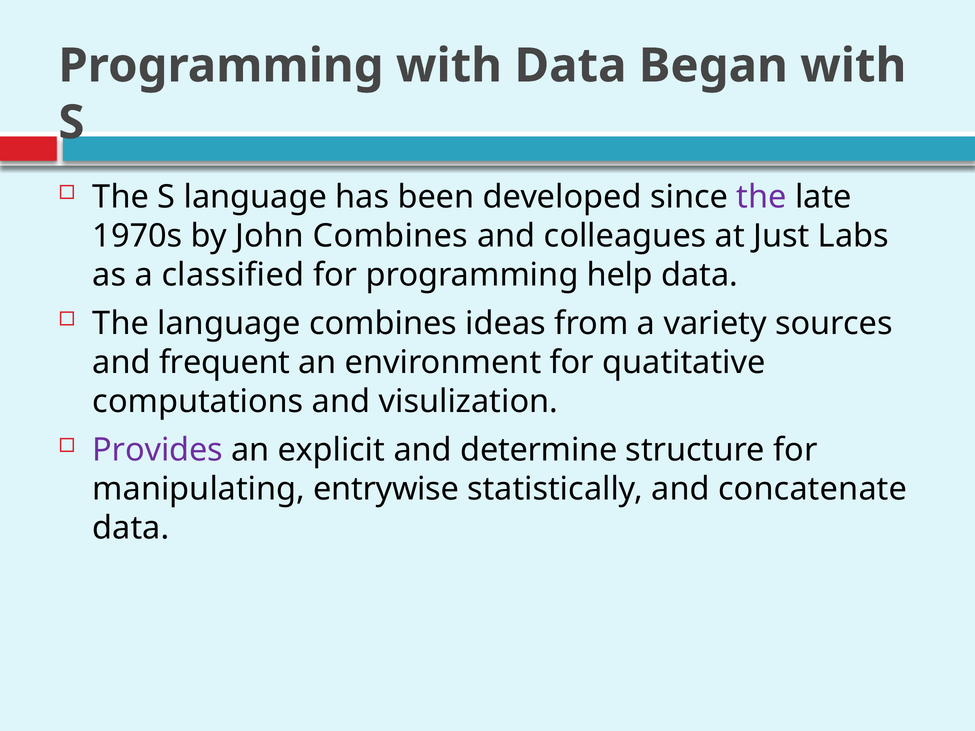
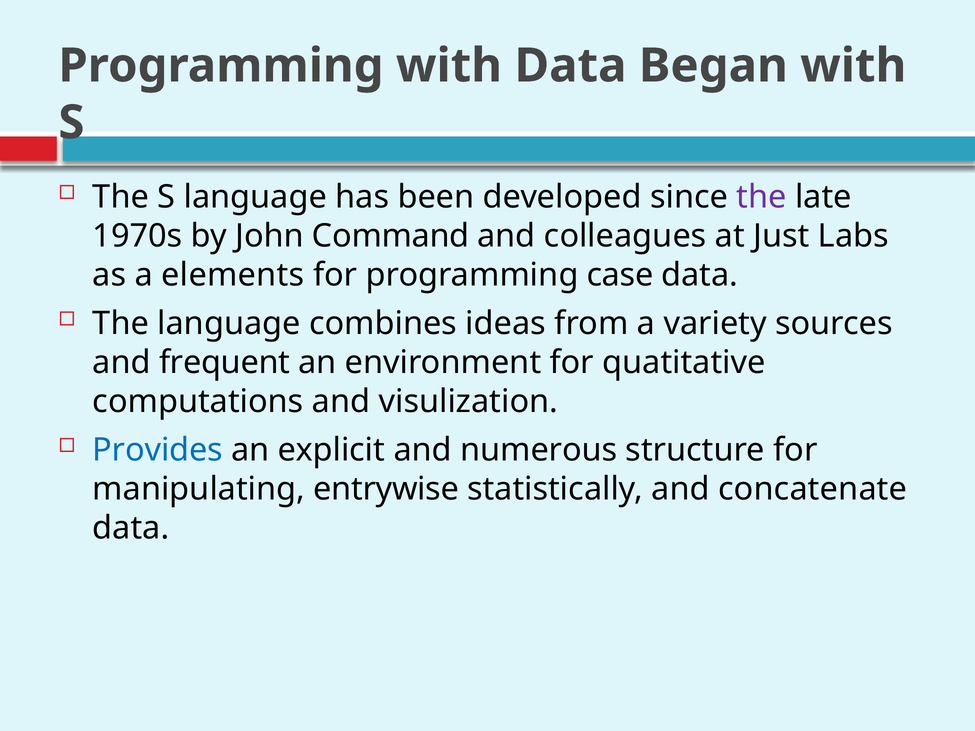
John Combines: Combines -> Command (391, 236)
classified: classified -> elements (233, 275)
help: help -> case (620, 275)
Provides colour: purple -> blue (158, 450)
determine: determine -> numerous (539, 450)
